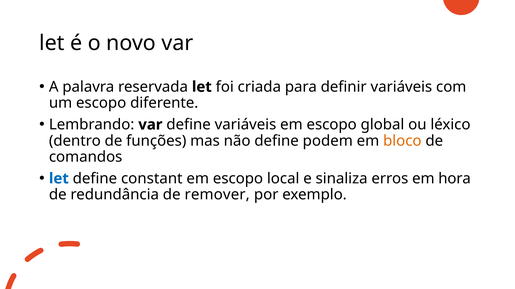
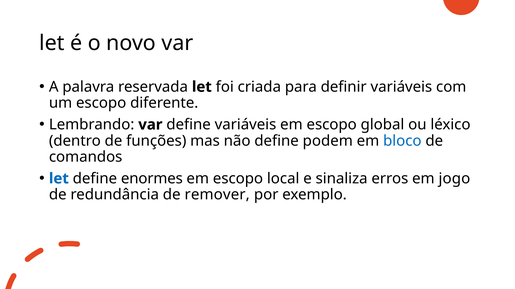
bloco colour: orange -> blue (402, 141)
constant: constant -> enormes (152, 179)
hora: hora -> jogo (454, 179)
